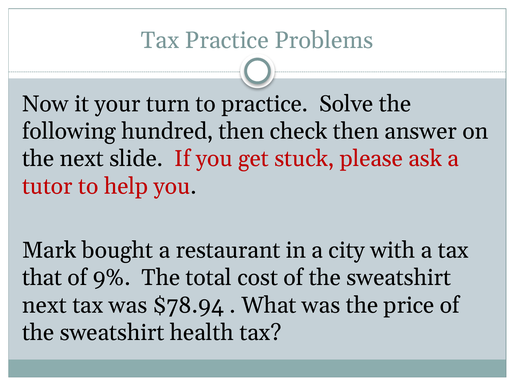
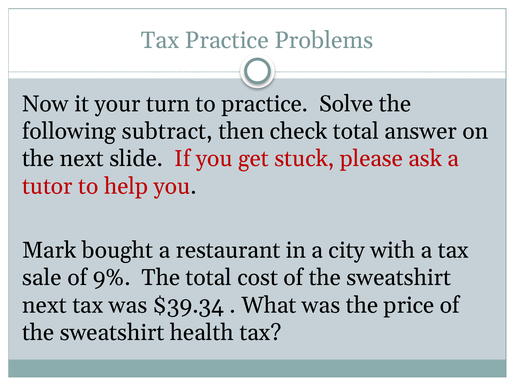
hundred: hundred -> subtract (167, 131)
check then: then -> total (356, 131)
that: that -> sale (42, 278)
$78.94: $78.94 -> $39.34 (188, 305)
